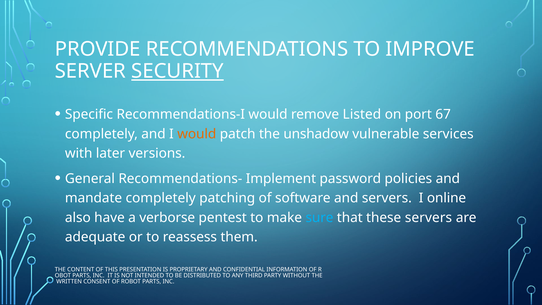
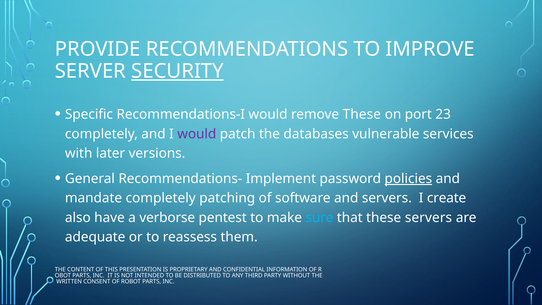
remove Listed: Listed -> These (362, 114)
67: 67 -> 23 (443, 114)
would colour: orange -> purple (197, 134)
unshadow: unshadow -> databases (316, 134)
policies underline: none -> present (408, 179)
online: online -> create (447, 198)
